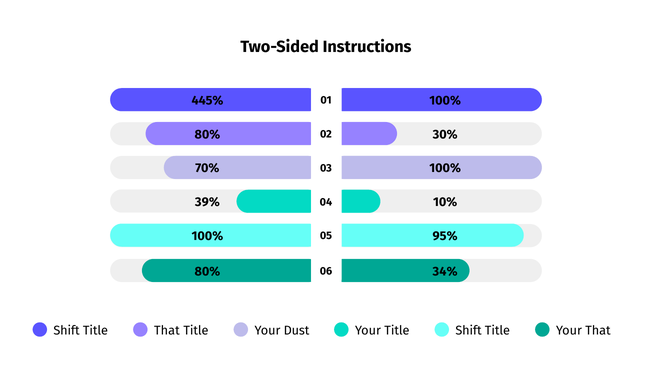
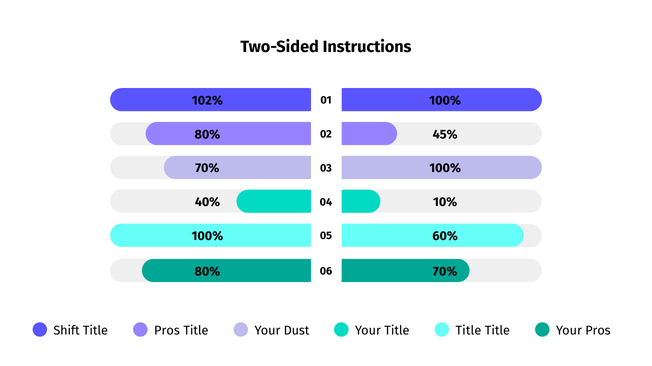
445%: 445% -> 102% (207, 101)
30%: 30% -> 45% (445, 135)
39%: 39% -> 40% (207, 203)
95%: 95% -> 60% (445, 237)
80% 34%: 34% -> 70% (445, 272)
Title That: That -> Pros (167, 331)
Your Title Shift: Shift -> Title (468, 331)
Your That: That -> Pros (598, 331)
